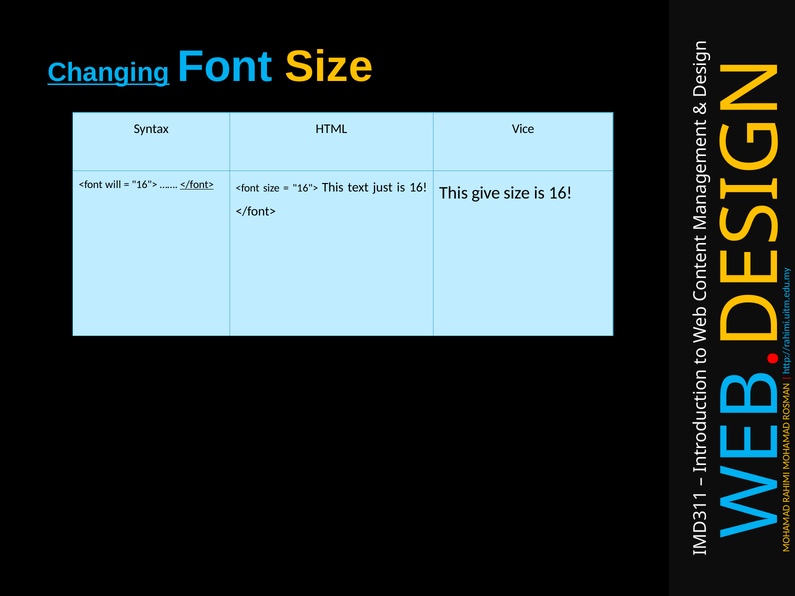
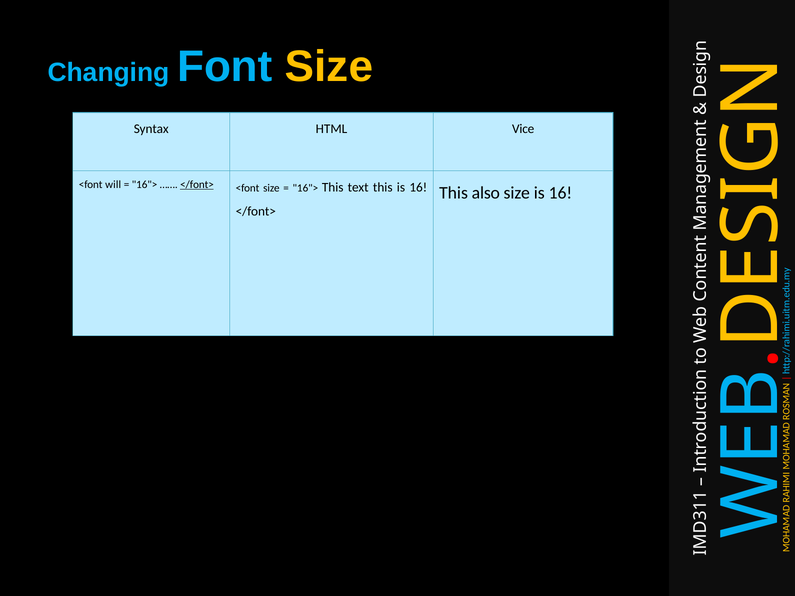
Changing underline: present -> none (109, 73)
text just: just -> this (383, 187)
give: give -> also (486, 193)
